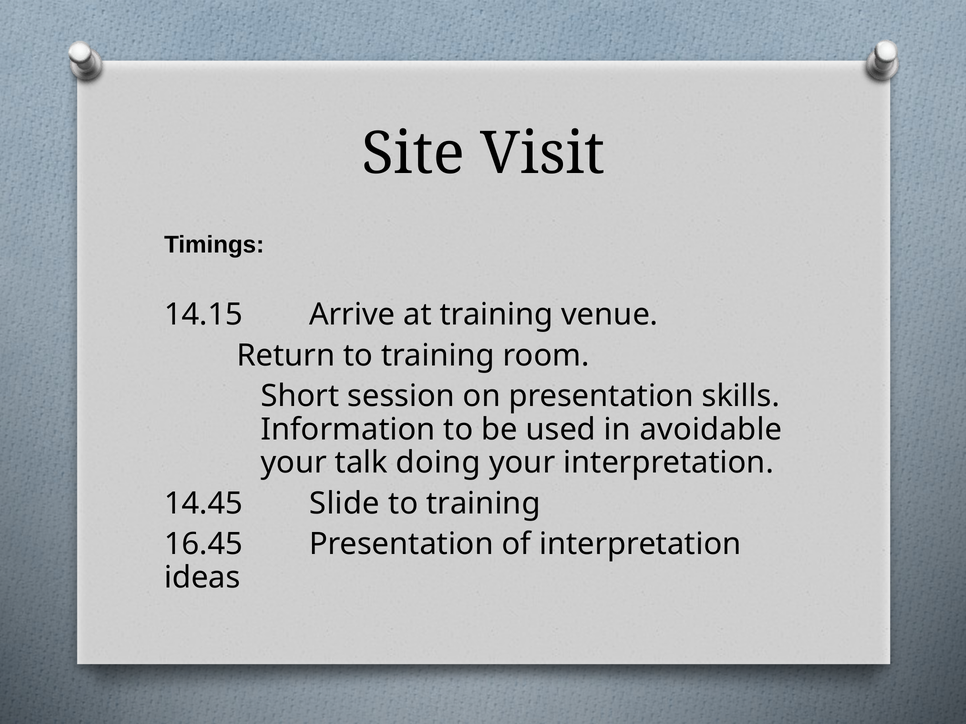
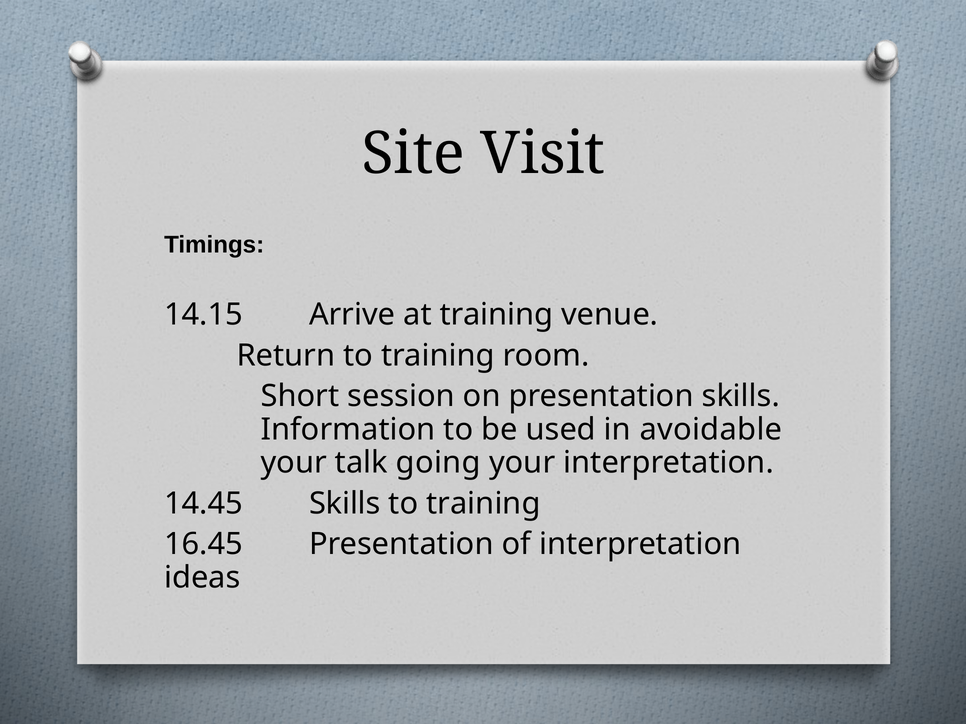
doing: doing -> going (438, 463)
14.45 Slide: Slide -> Skills (345, 504)
